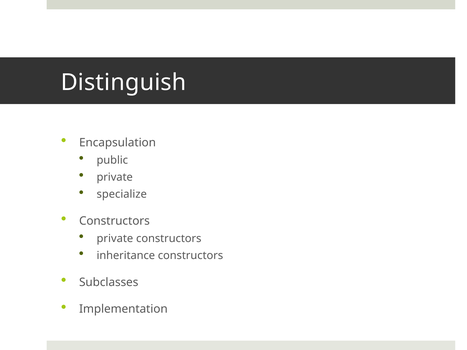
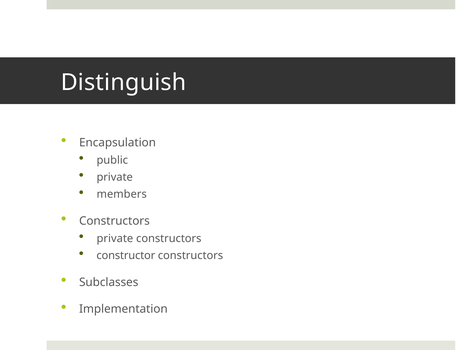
specialize: specialize -> members (122, 194)
inheritance: inheritance -> constructor (126, 256)
